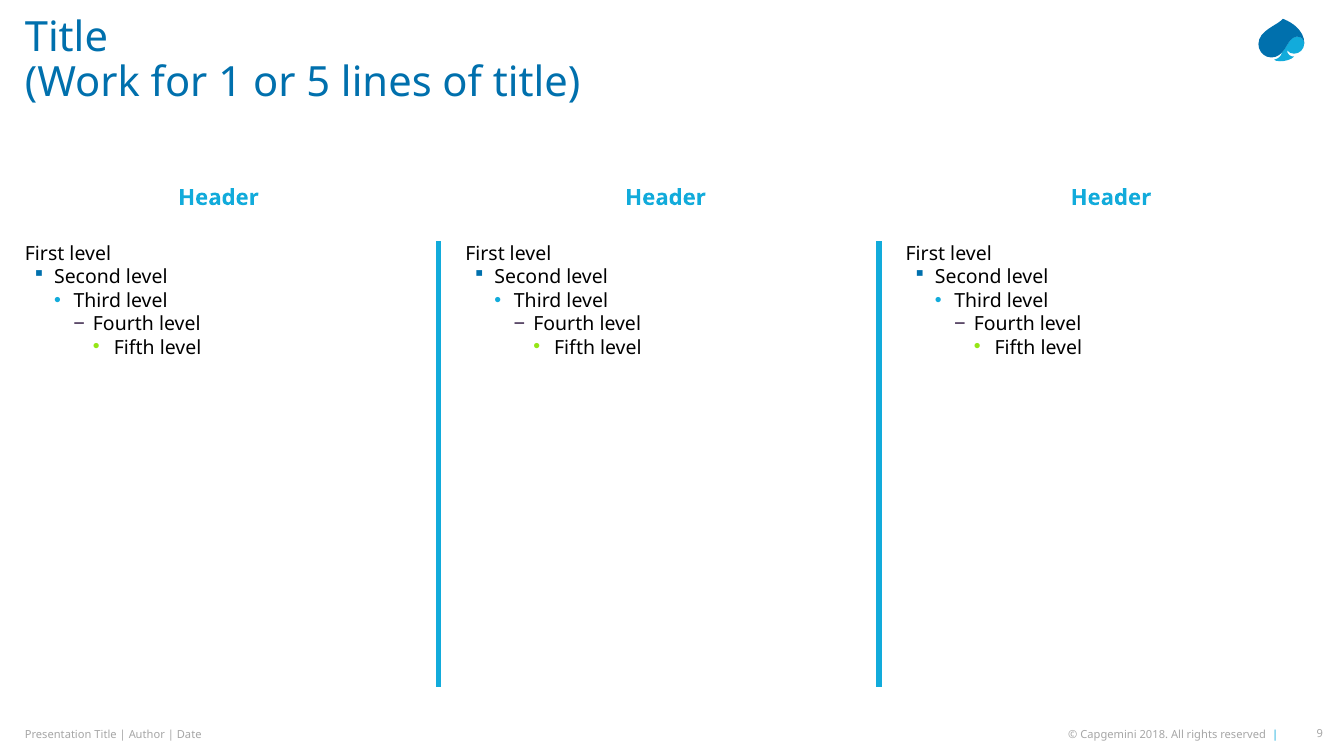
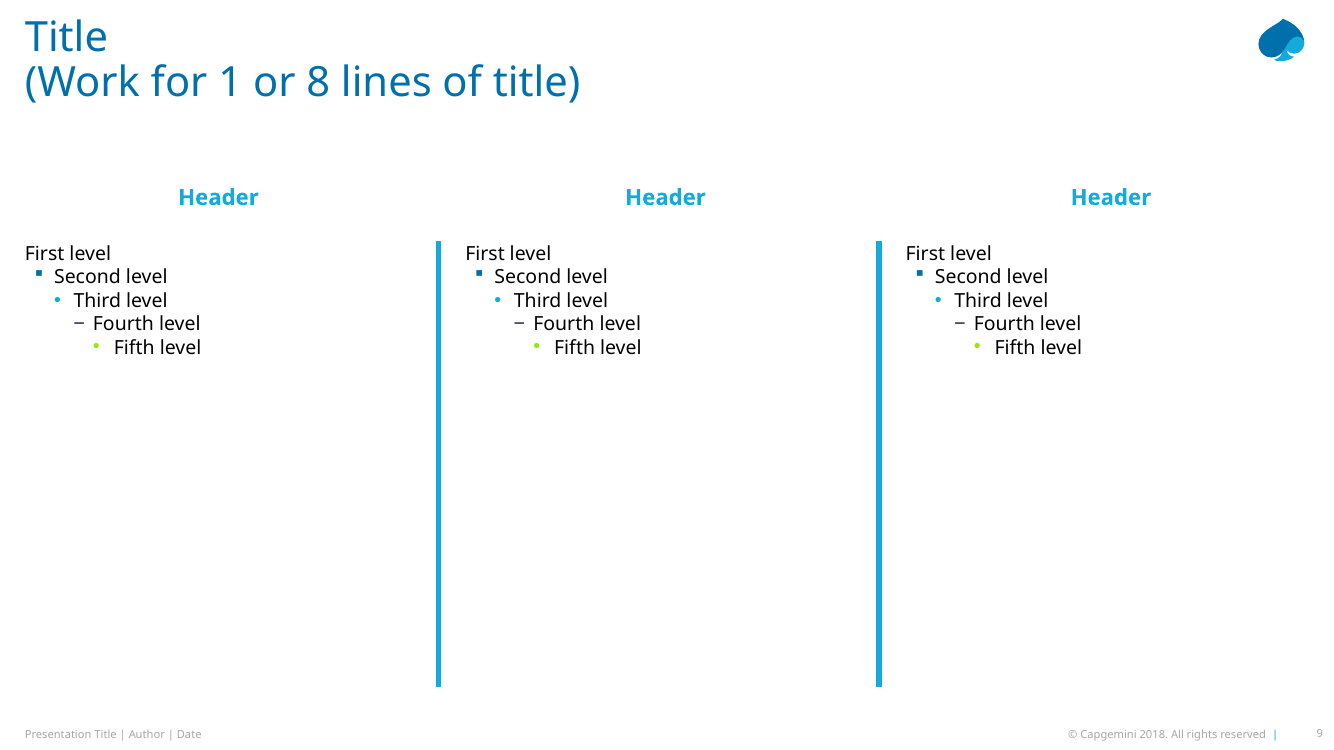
5: 5 -> 8 (318, 83)
